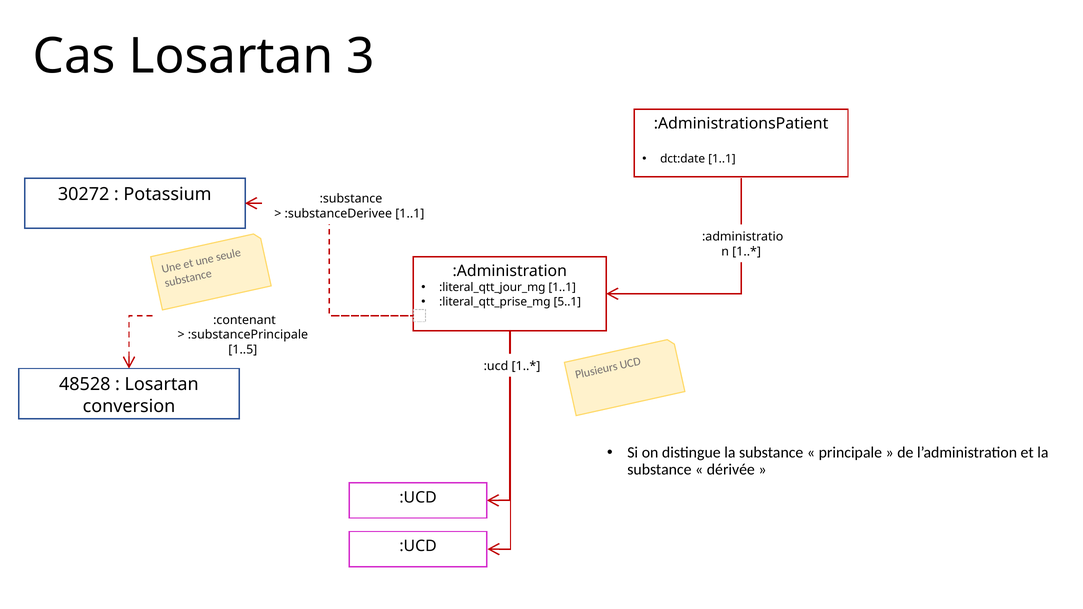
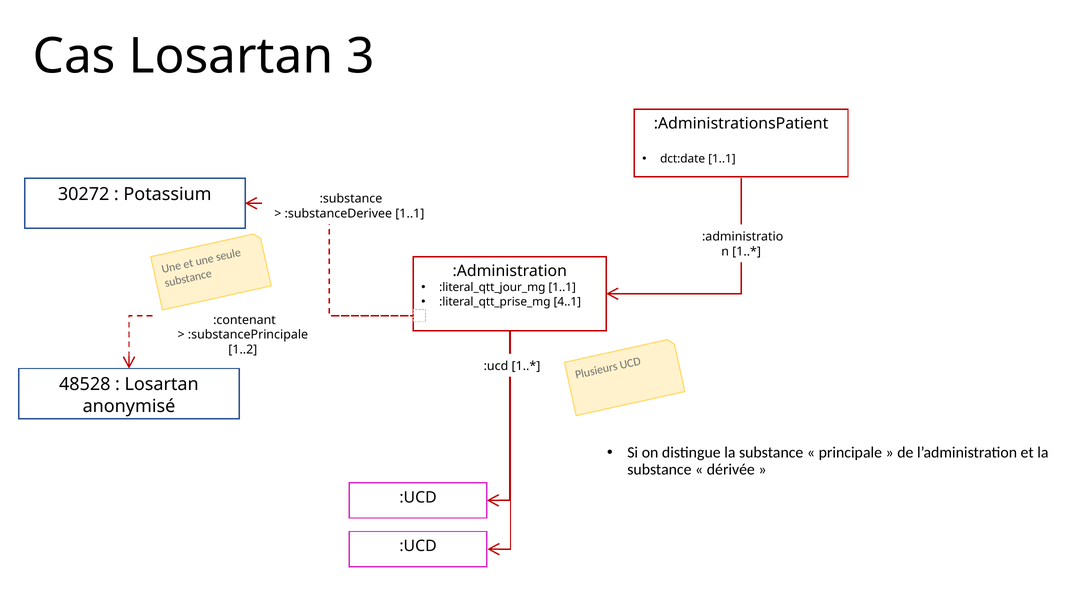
5..1: 5..1 -> 4..1 (567, 302)
1..5: 1..5 -> 1..2 (243, 350)
conversion: conversion -> anonymisé (129, 406)
